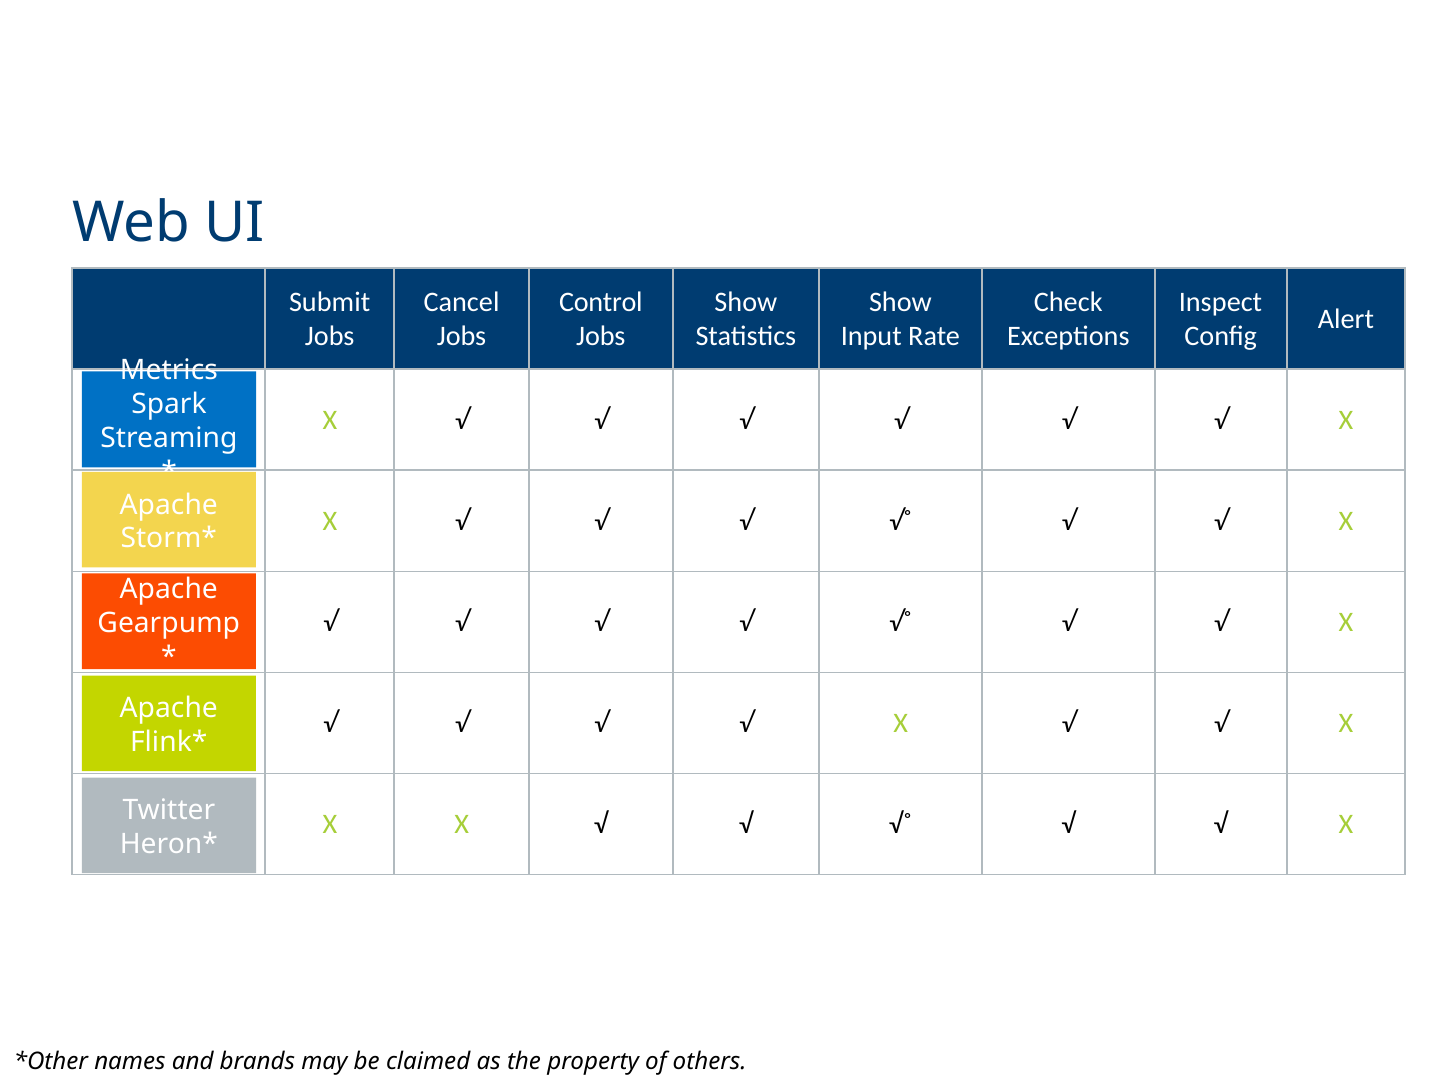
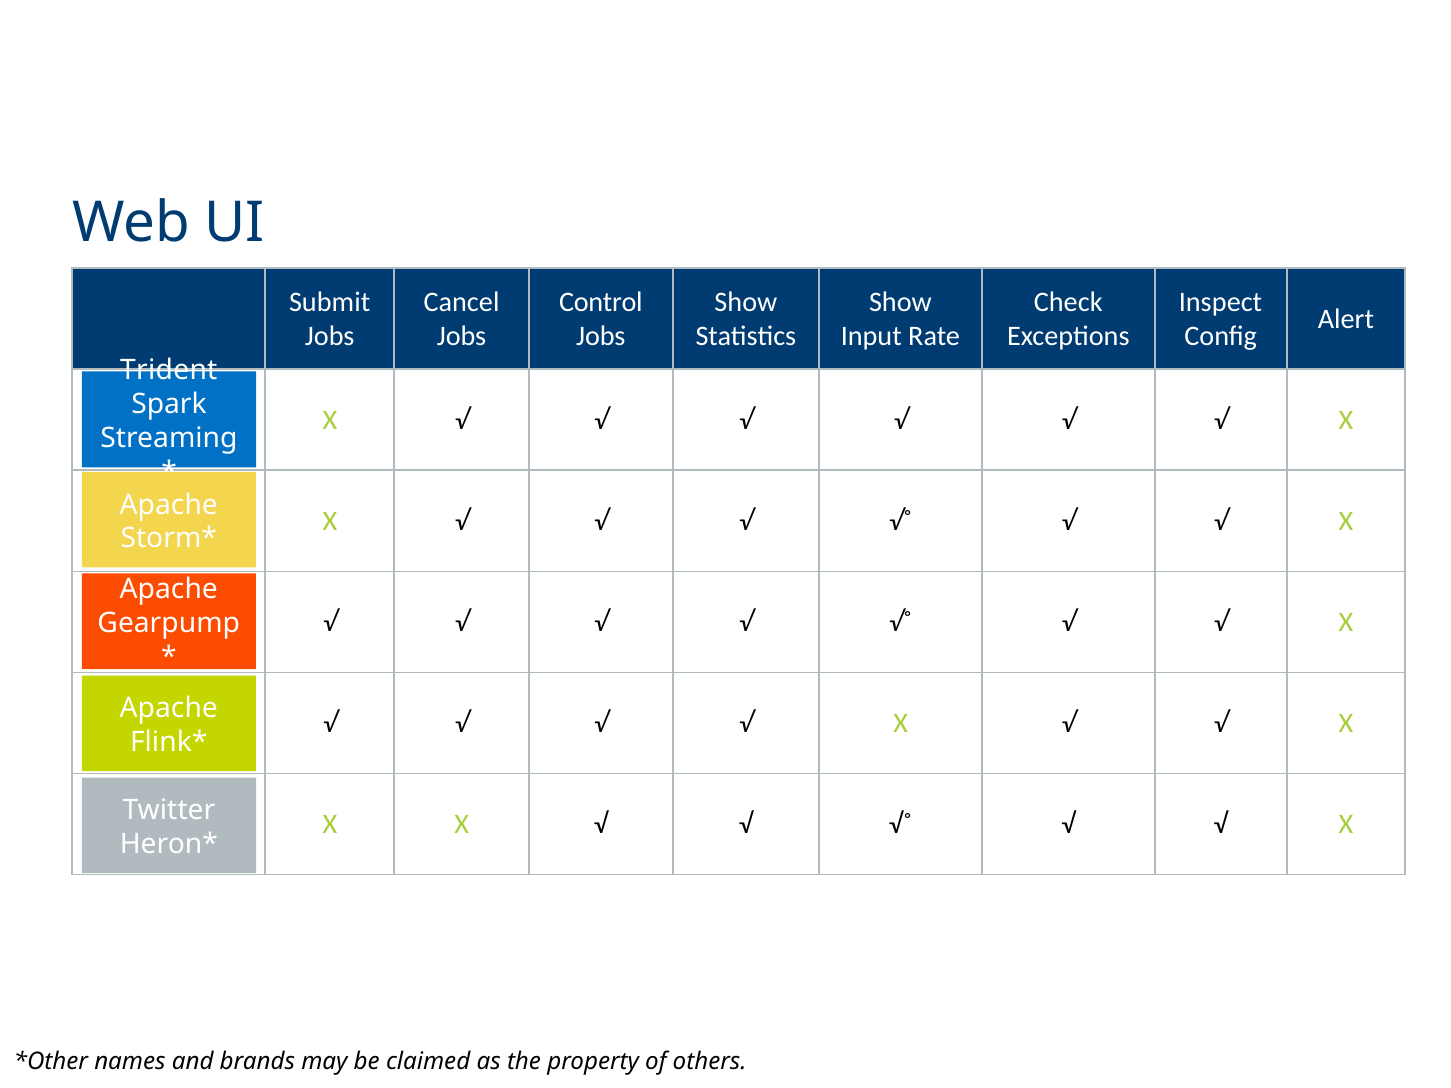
Metrics: Metrics -> Trident (169, 371)
